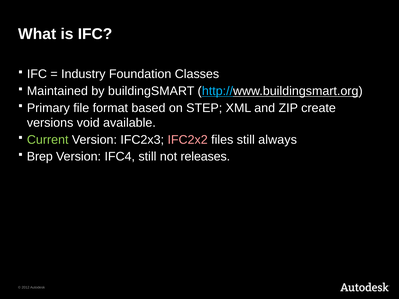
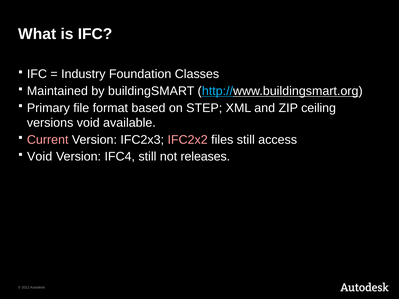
create: create -> ceiling (319, 108)
Current colour: light green -> pink (48, 140)
always: always -> access (278, 140)
Brep: Brep -> Void (40, 157)
